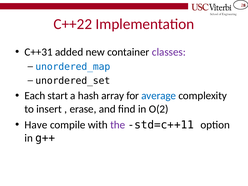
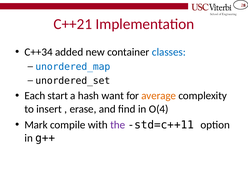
C++22: C++22 -> C++21 (73, 24)
C++31: C++31 -> C++34 (39, 52)
classes colour: purple -> blue (169, 52)
array: array -> want (113, 96)
average colour: blue -> orange (159, 96)
O(2: O(2 -> O(4 (159, 109)
Have: Have -> Mark (36, 125)
